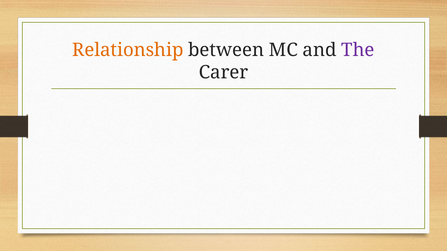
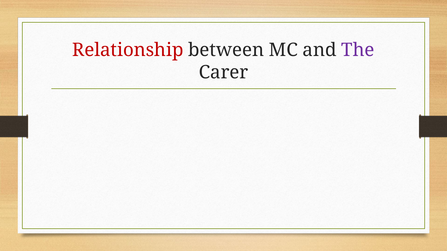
Relationship colour: orange -> red (128, 50)
